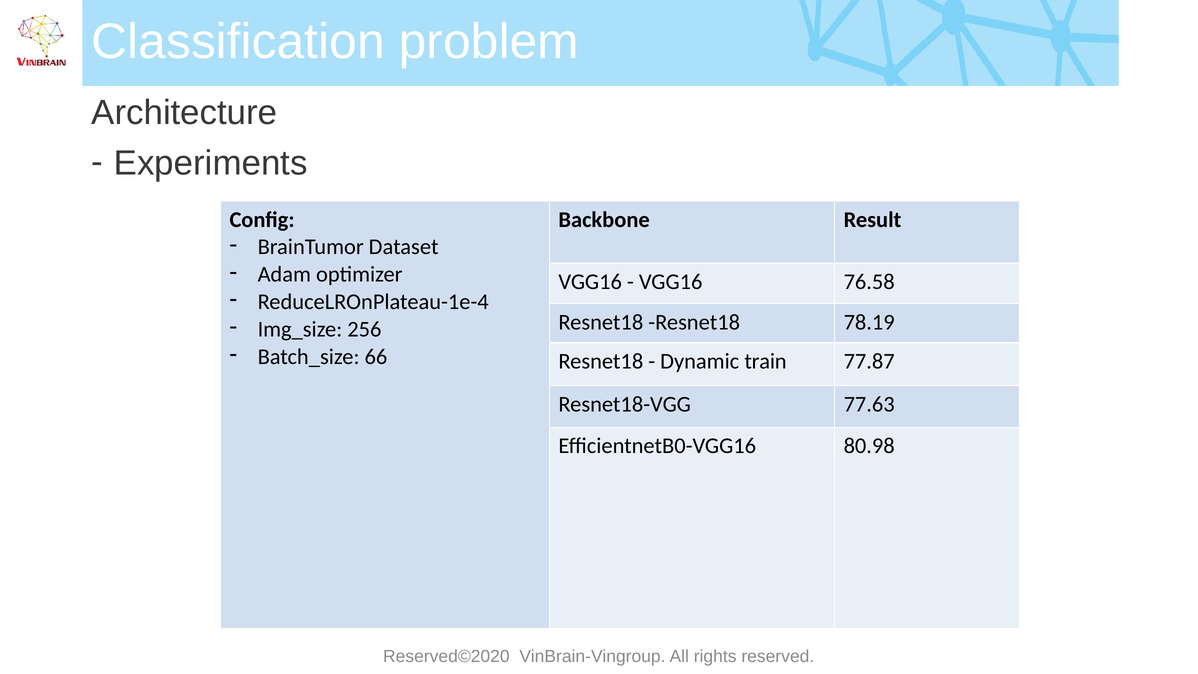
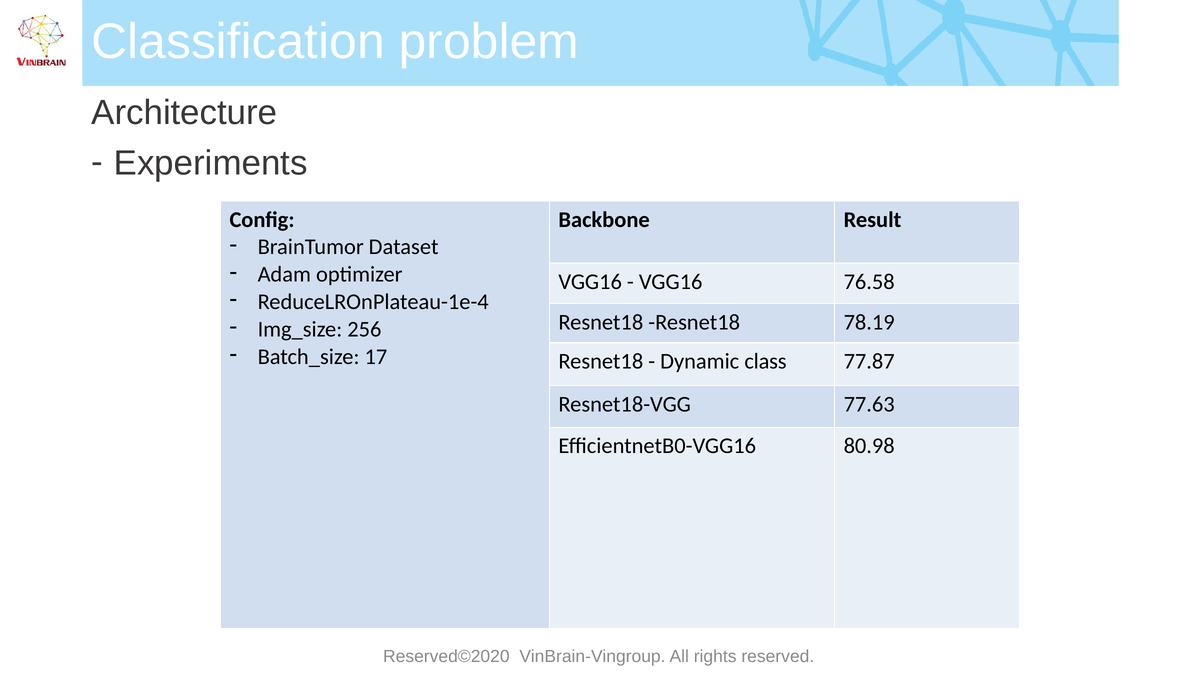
66: 66 -> 17 (376, 357)
train: train -> class (766, 361)
